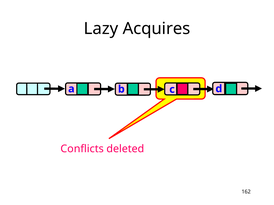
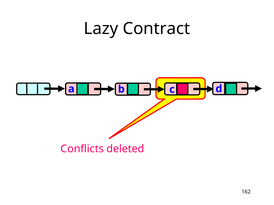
Acquires: Acquires -> Contract (156, 29)
